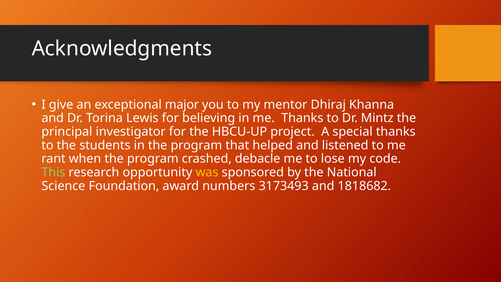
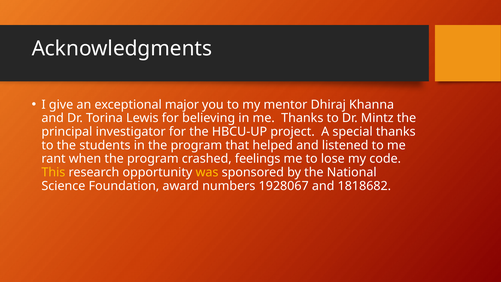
debacle: debacle -> feelings (258, 159)
This colour: light green -> yellow (53, 172)
3173493: 3173493 -> 1928067 (284, 186)
